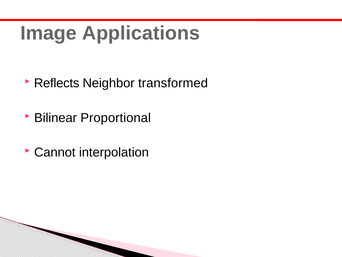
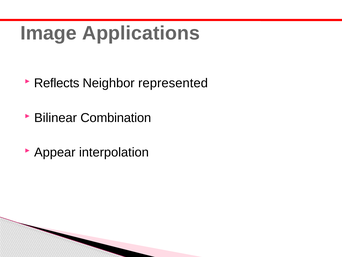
transformed: transformed -> represented (173, 83)
Proportional: Proportional -> Combination (116, 118)
Cannot: Cannot -> Appear (55, 152)
